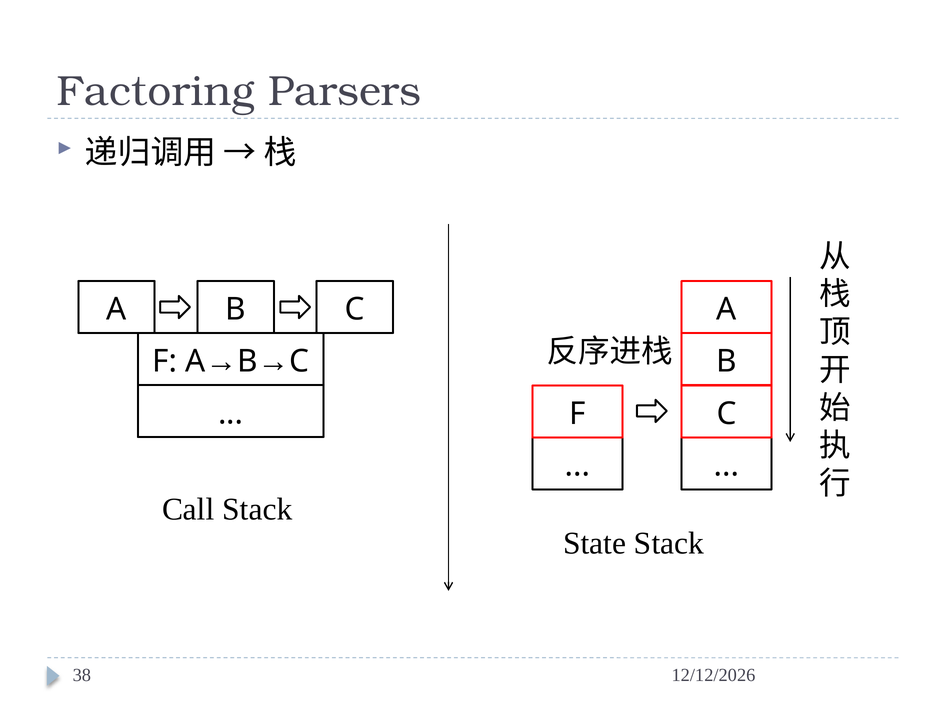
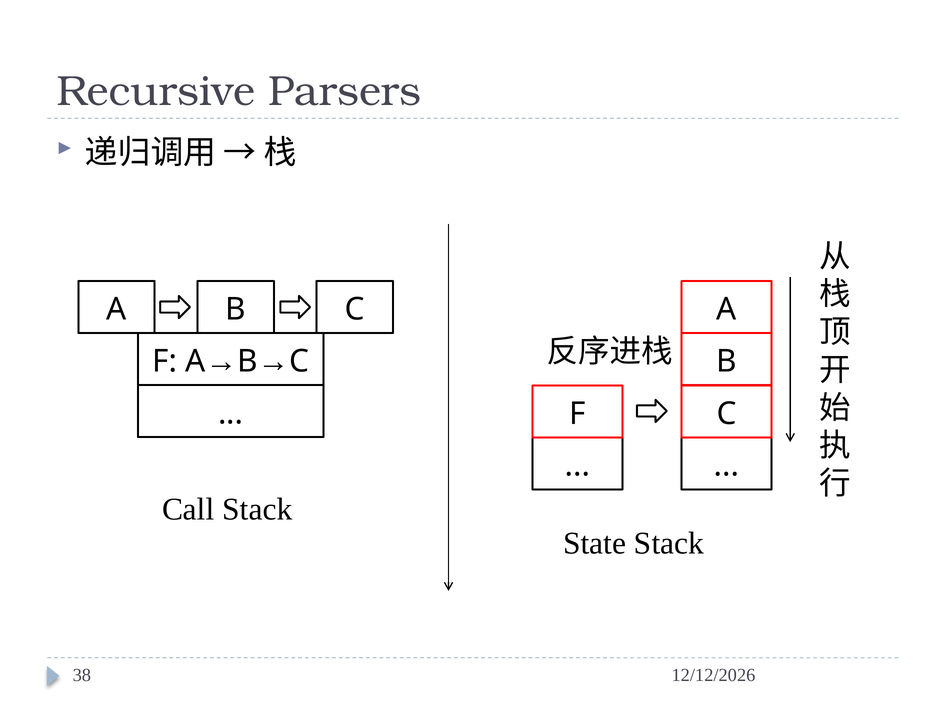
Factoring: Factoring -> Recursive (156, 91)
